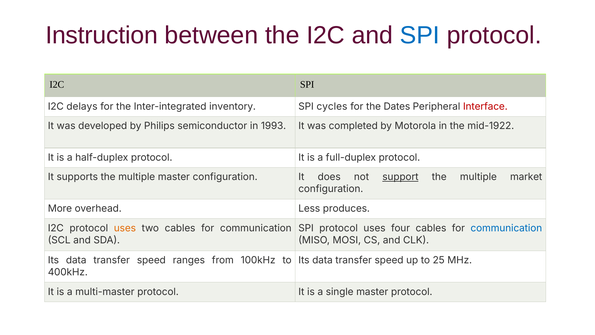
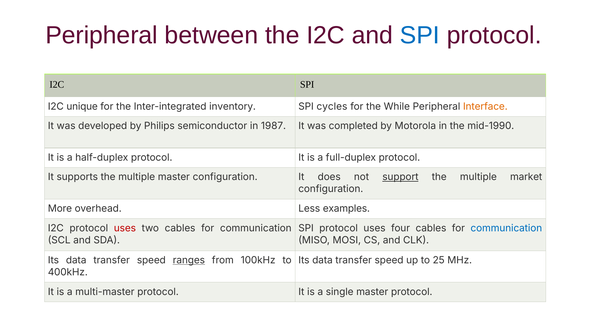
Instruction: Instruction -> Peripheral (102, 35)
delays: delays -> unique (82, 106)
Dates: Dates -> While (397, 106)
Interface colour: red -> orange (485, 106)
1993: 1993 -> 1987 (273, 126)
mid-1922: mid-1922 -> mid-1990 (491, 126)
produces: produces -> examples (346, 208)
uses colour: orange -> red (125, 228)
ranges underline: none -> present (189, 260)
